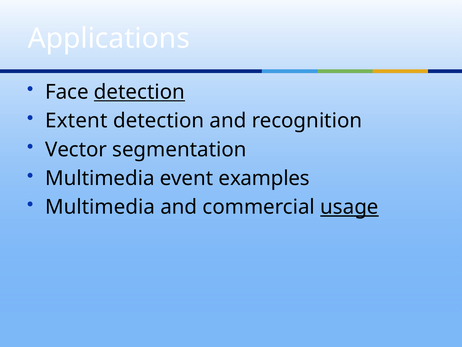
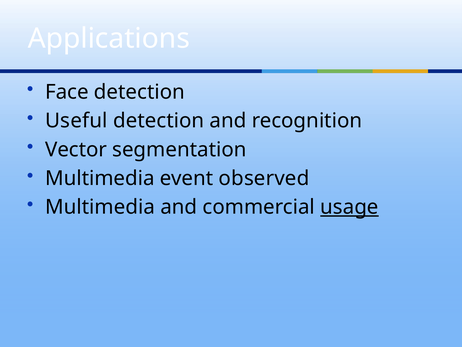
detection underline: present -> none (139, 92)
Extent: Extent -> Useful (76, 121)
examples: examples -> observed (264, 178)
